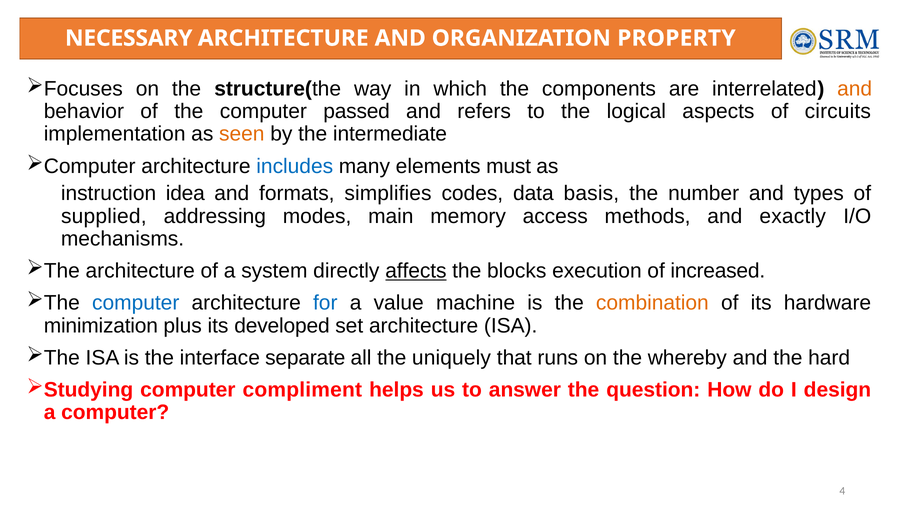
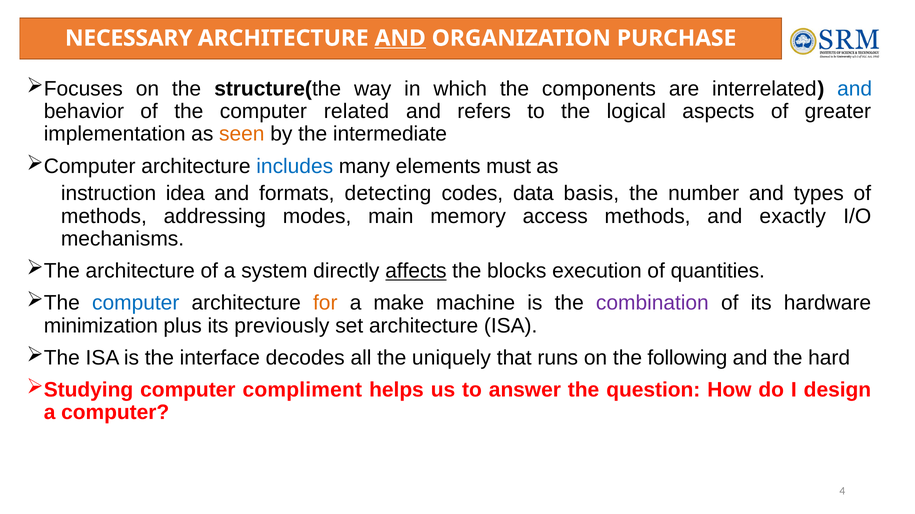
AND underline: none -> present (400, 38)
PROPERTY: PROPERTY -> PURCHASE (677, 38)
and colour: orange -> blue (855, 89)
passed: passed -> related (356, 112)
circuits: circuits -> greater (838, 112)
simplifies: simplifies -> detecting (388, 194)
supplied: supplied -> methods (104, 216)
increased: increased -> quantities (718, 271)
for colour: blue -> orange (325, 303)
value: value -> make (399, 303)
combination colour: orange -> purple (652, 303)
developed: developed -> previously (282, 326)
separate: separate -> decodes (305, 358)
whereby: whereby -> following (687, 358)
